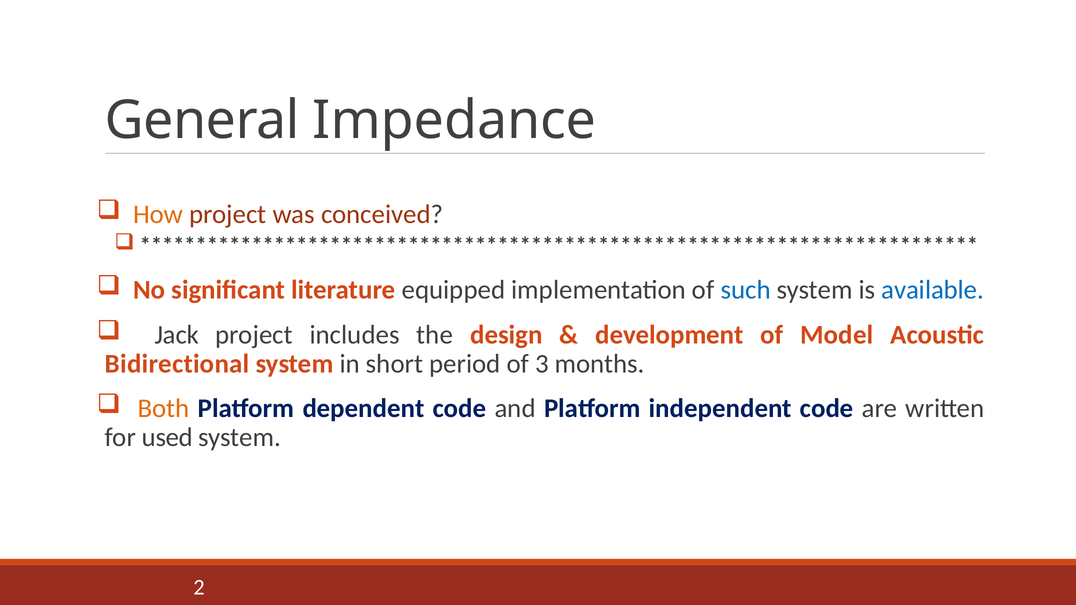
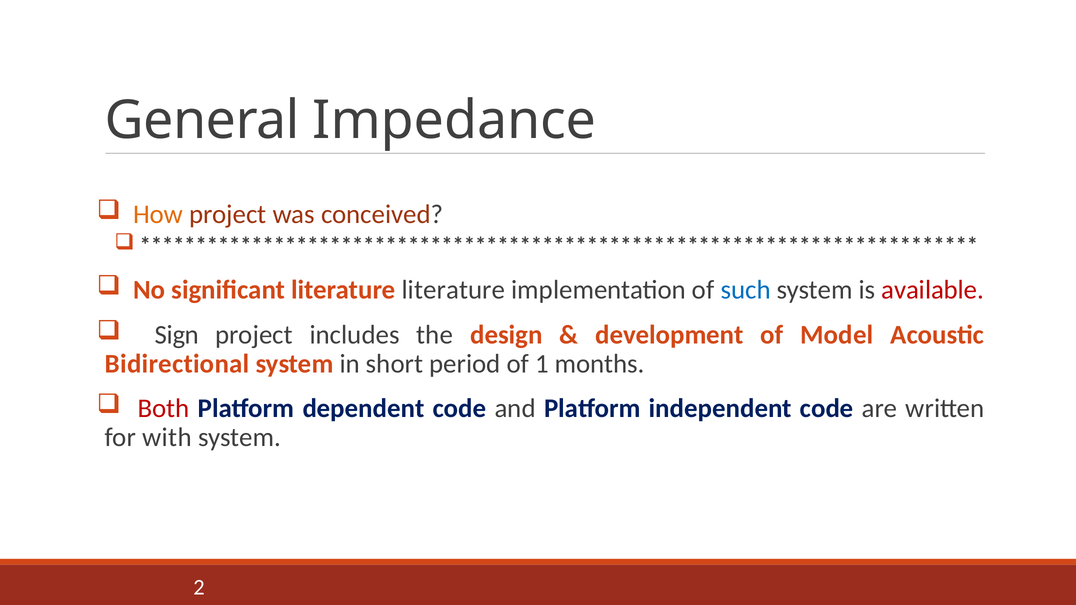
literature equipped: equipped -> literature (453, 290)
available colour: blue -> red (933, 290)
Jack: Jack -> Sign (177, 335)
3: 3 -> 1 (542, 364)
Both colour: orange -> red (164, 409)
used: used -> with (167, 438)
